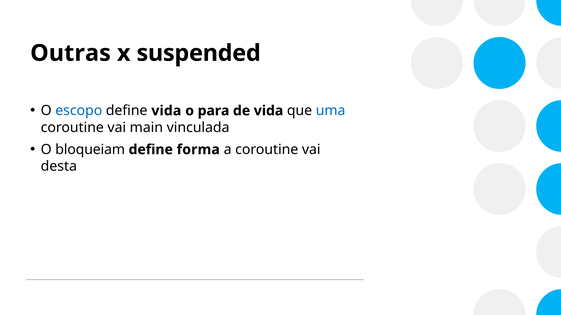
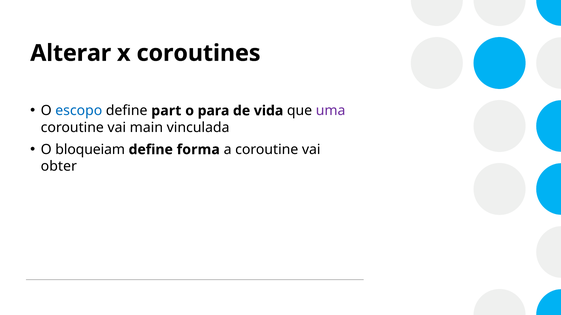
Outras: Outras -> Alterar (71, 53)
suspended: suspended -> coroutines (199, 53)
define vida: vida -> part (166, 111)
uma colour: blue -> purple (331, 111)
desta: desta -> obter (59, 167)
